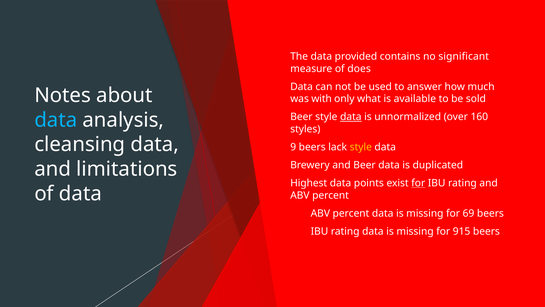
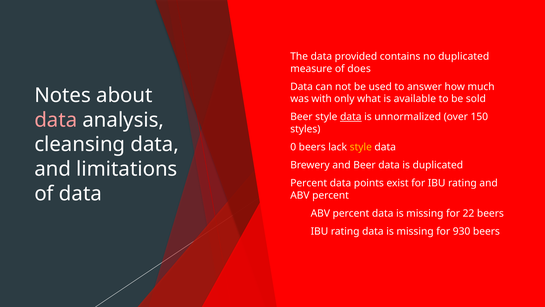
no significant: significant -> duplicated (464, 56)
160: 160 -> 150 (479, 117)
data colour: light blue -> pink (56, 120)
9: 9 -> 0 (293, 147)
Highest: Highest -> Percent (309, 183)
for underline: present -> none (418, 183)
69: 69 -> 22 (468, 213)
915: 915 -> 930 (462, 231)
